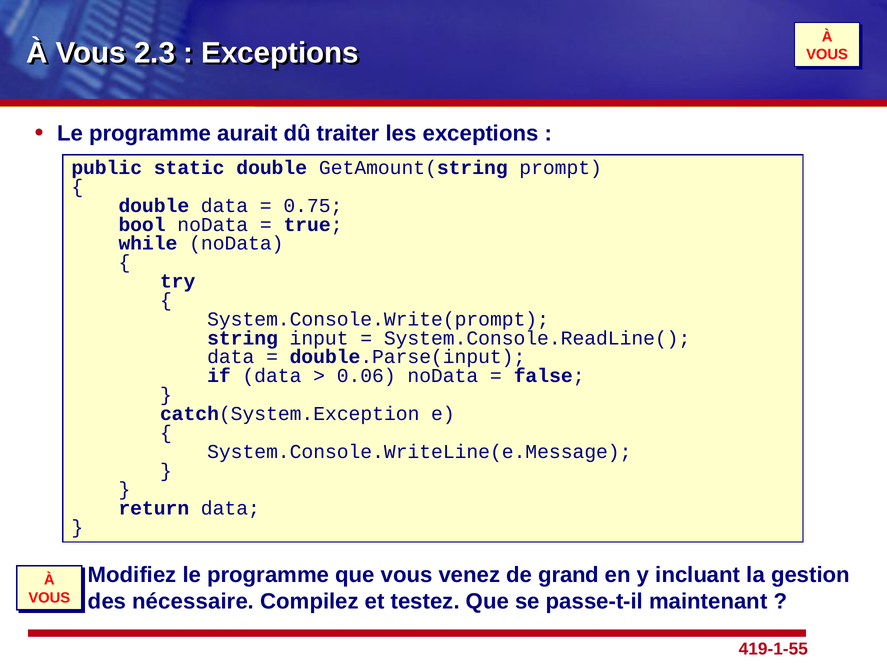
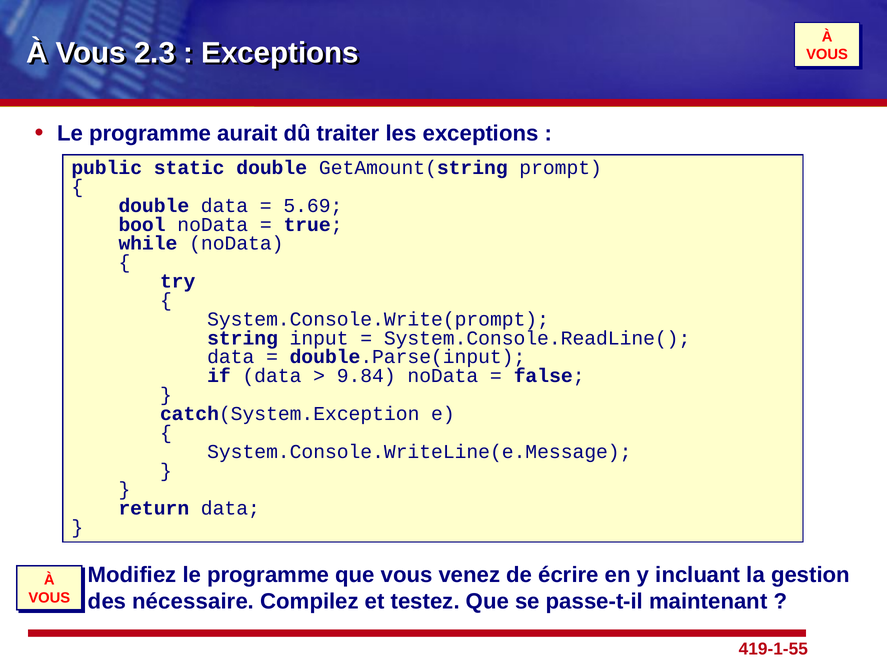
0.75: 0.75 -> 5.69 (313, 206)
0.06: 0.06 -> 9.84 (366, 376)
grand: grand -> écrire (569, 575)
